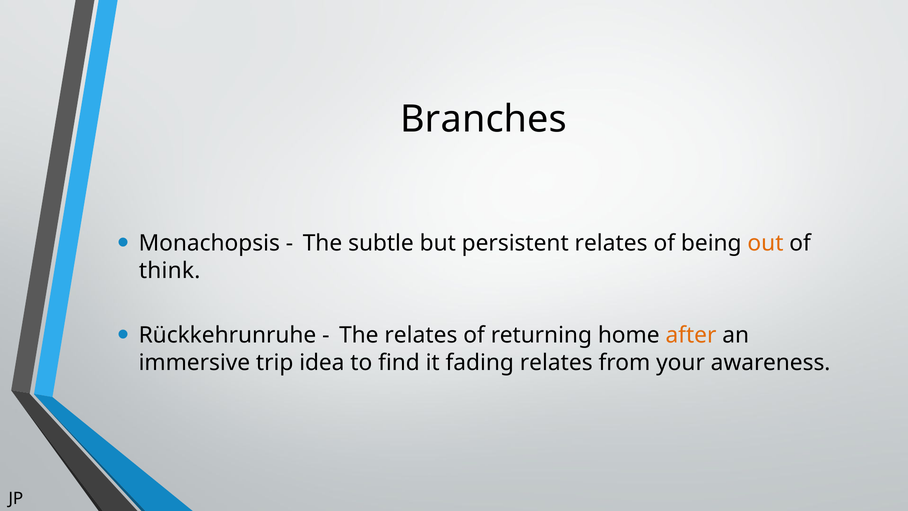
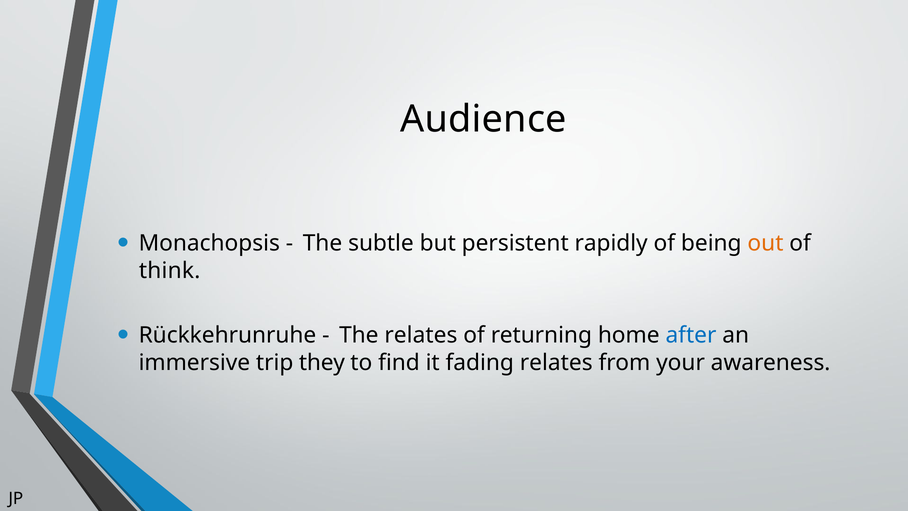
Branches: Branches -> Audience (483, 119)
persistent relates: relates -> rapidly (611, 243)
after colour: orange -> blue (691, 335)
idea: idea -> they (322, 362)
